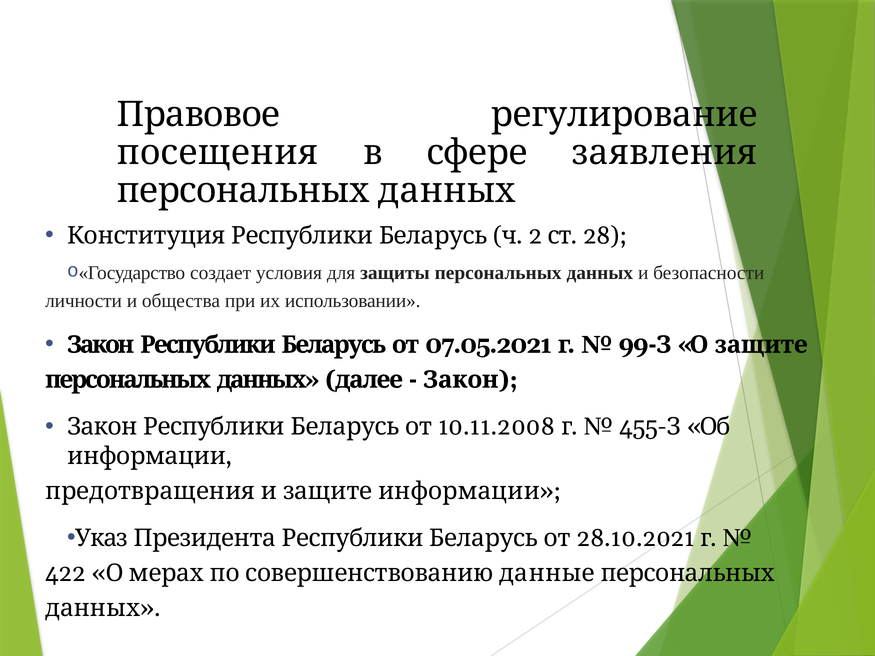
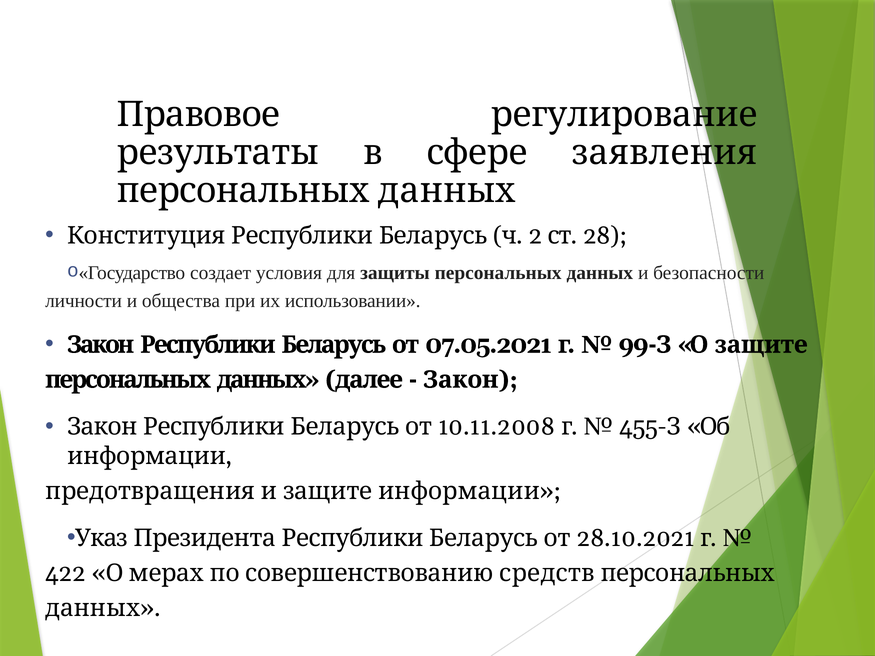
посещения: посещения -> результаты (218, 153)
данные: данные -> средств (547, 573)
